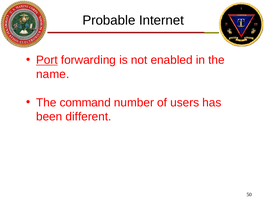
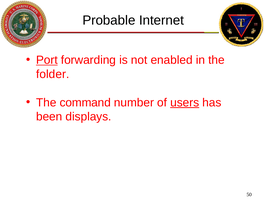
name: name -> folder (53, 74)
users underline: none -> present (185, 102)
different: different -> displays (89, 117)
